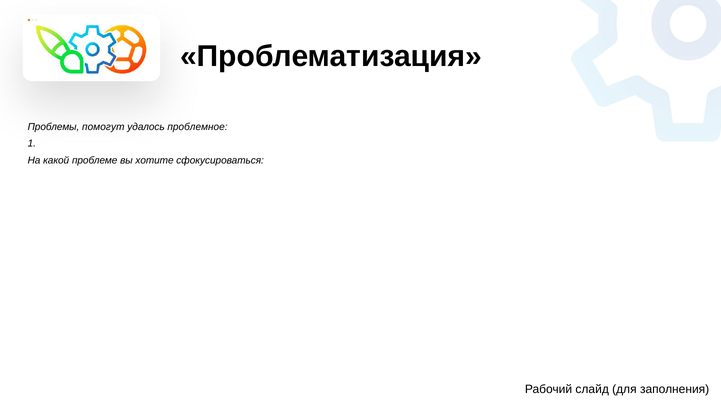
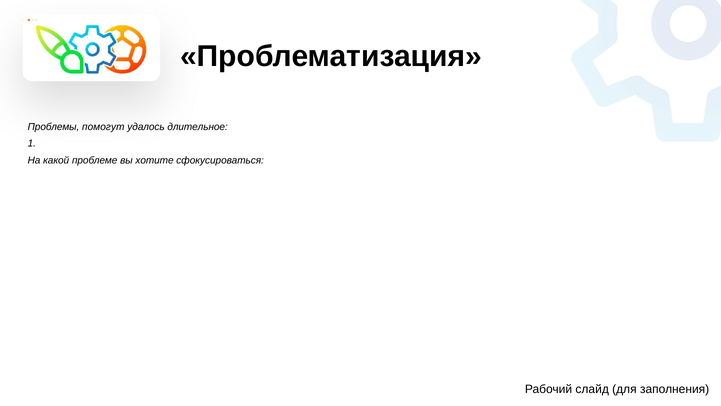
проблемное: проблемное -> длительное (198, 127)
